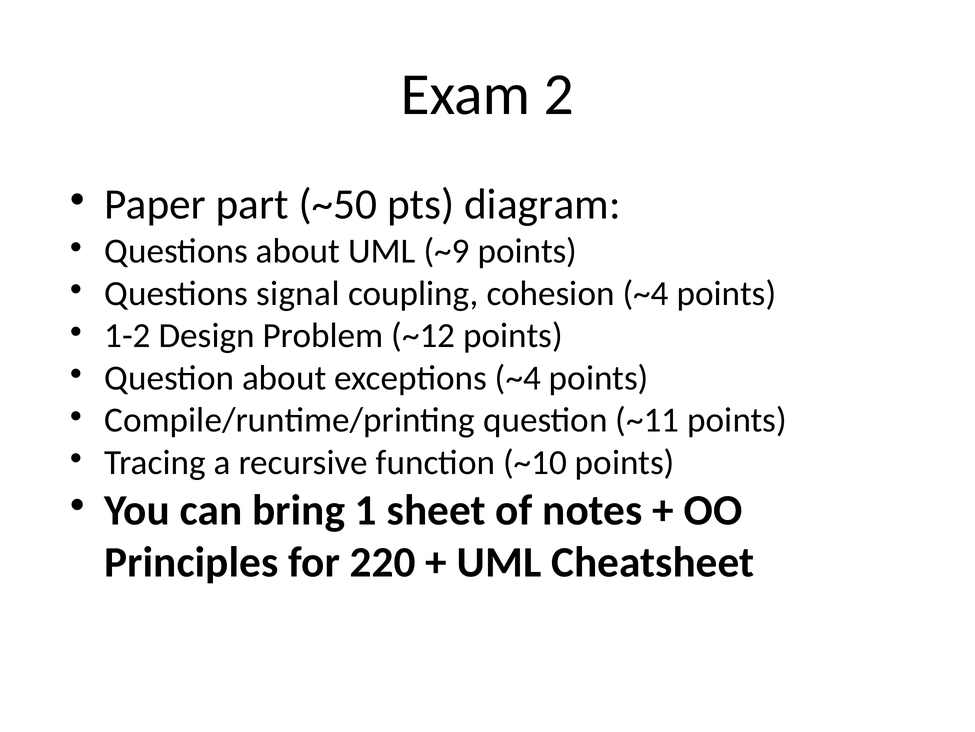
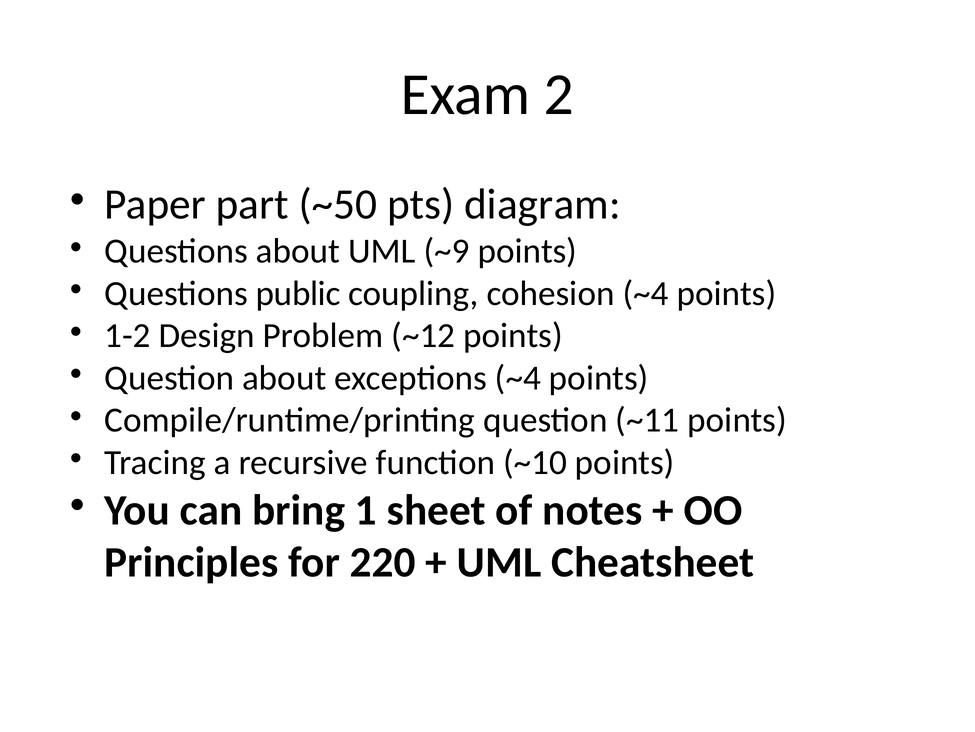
signal: signal -> public (298, 293)
